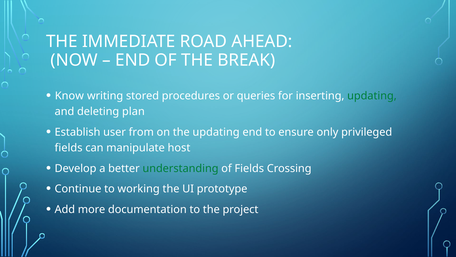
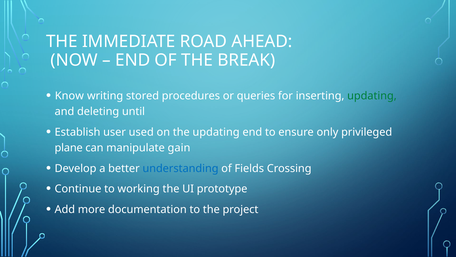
plan: plan -> until (134, 111)
from: from -> used (141, 132)
fields: fields -> plane (69, 148)
host: host -> gain (179, 148)
understanding colour: green -> blue (181, 168)
